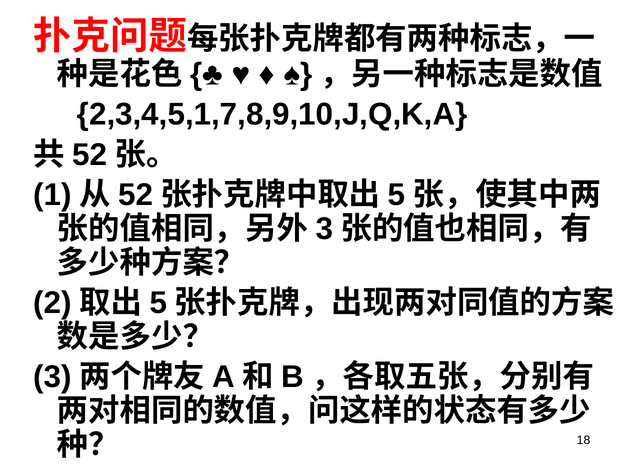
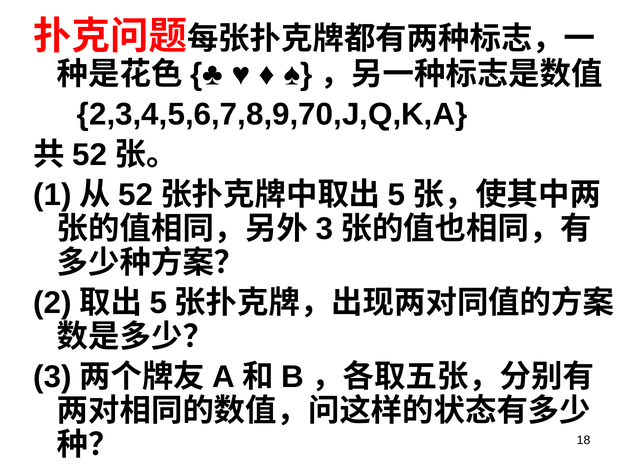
2,3,4,5,1,7,8,9,10,J,Q,K,A: 2,3,4,5,1,7,8,9,10,J,Q,K,A -> 2,3,4,5,6,7,8,9,70,J,Q,K,A (272, 115)
